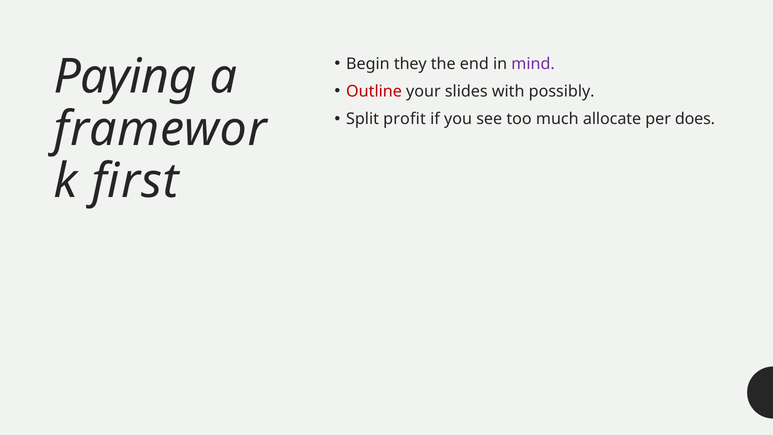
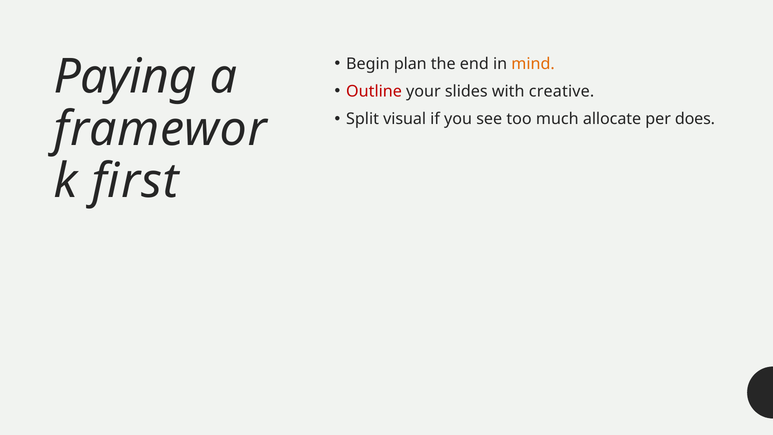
they: they -> plan (410, 64)
mind colour: purple -> orange (533, 64)
possibly: possibly -> creative (562, 91)
profit: profit -> visual (405, 119)
